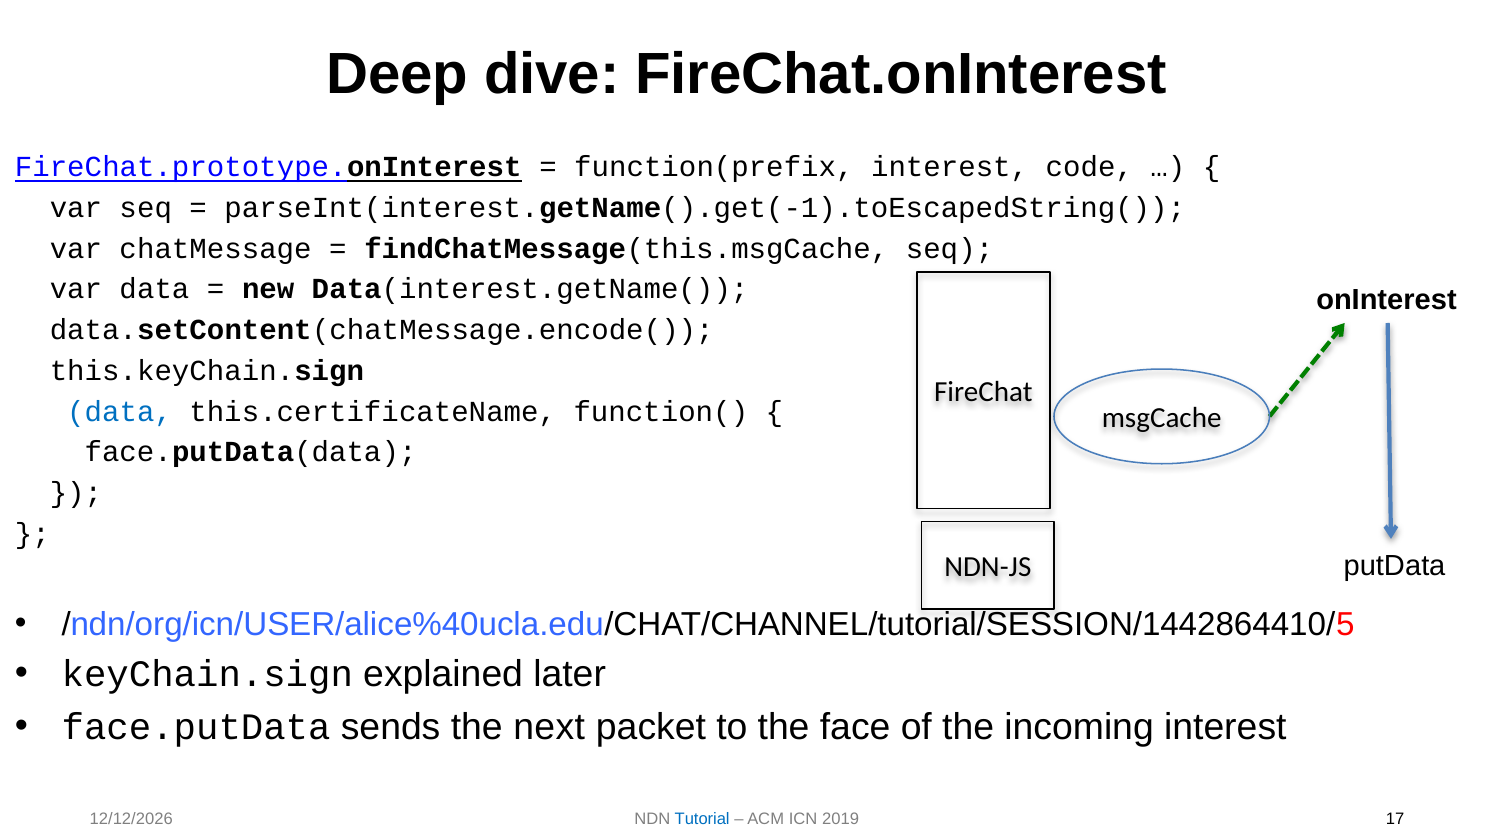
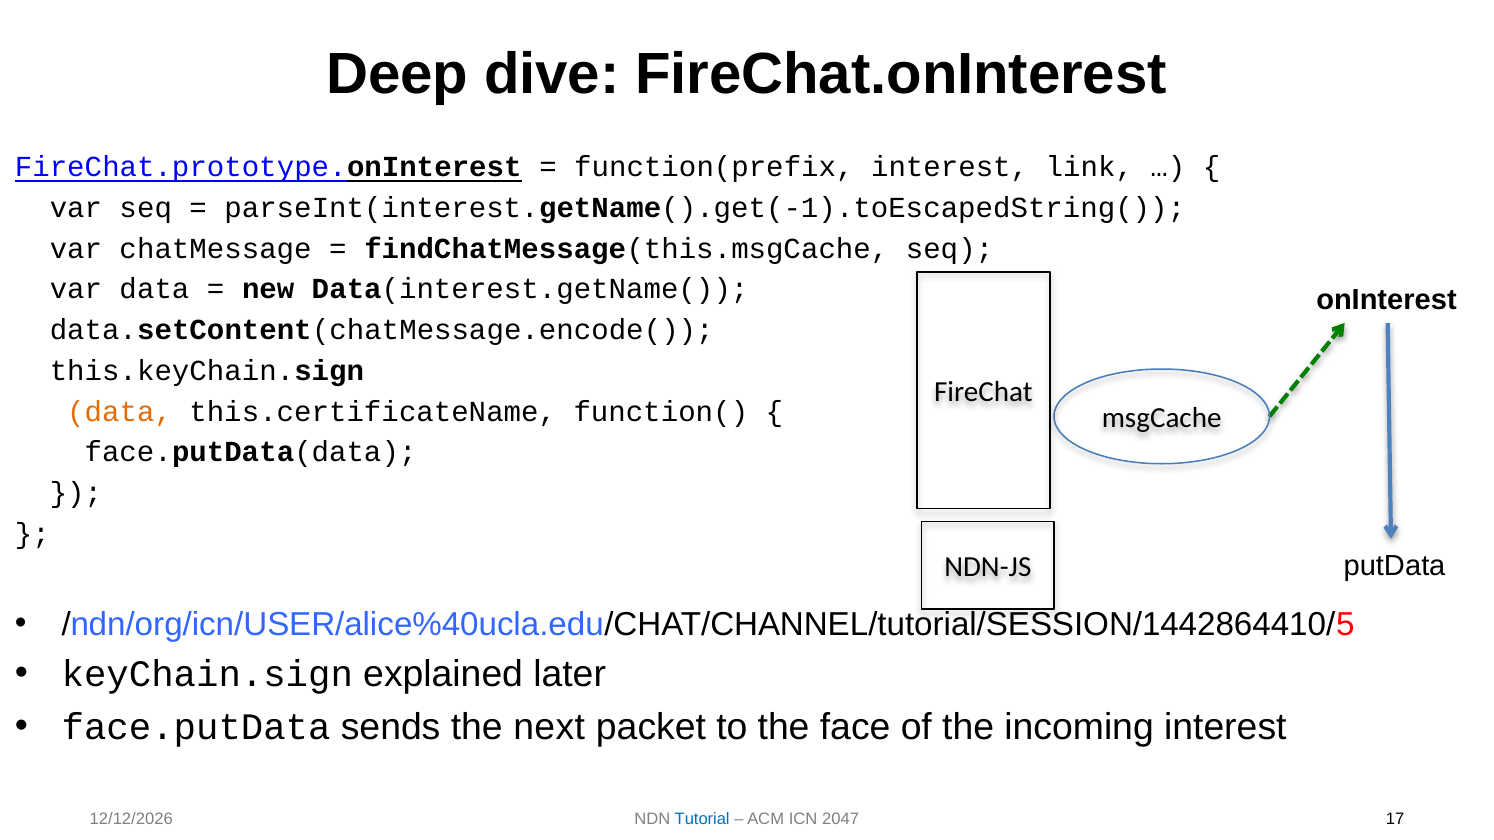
code: code -> link (1089, 167)
data colour: blue -> orange (120, 412)
2019: 2019 -> 2047 (841, 819)
